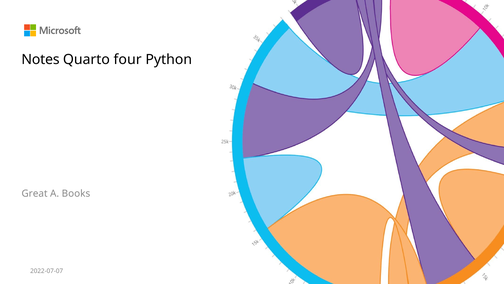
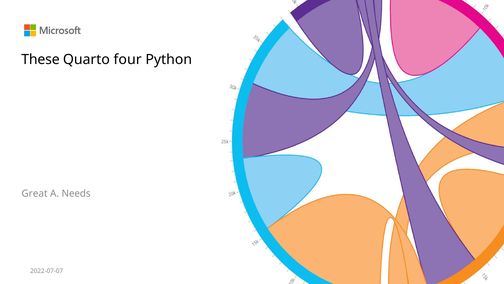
Notes: Notes -> These (40, 59)
Books: Books -> Needs (76, 193)
